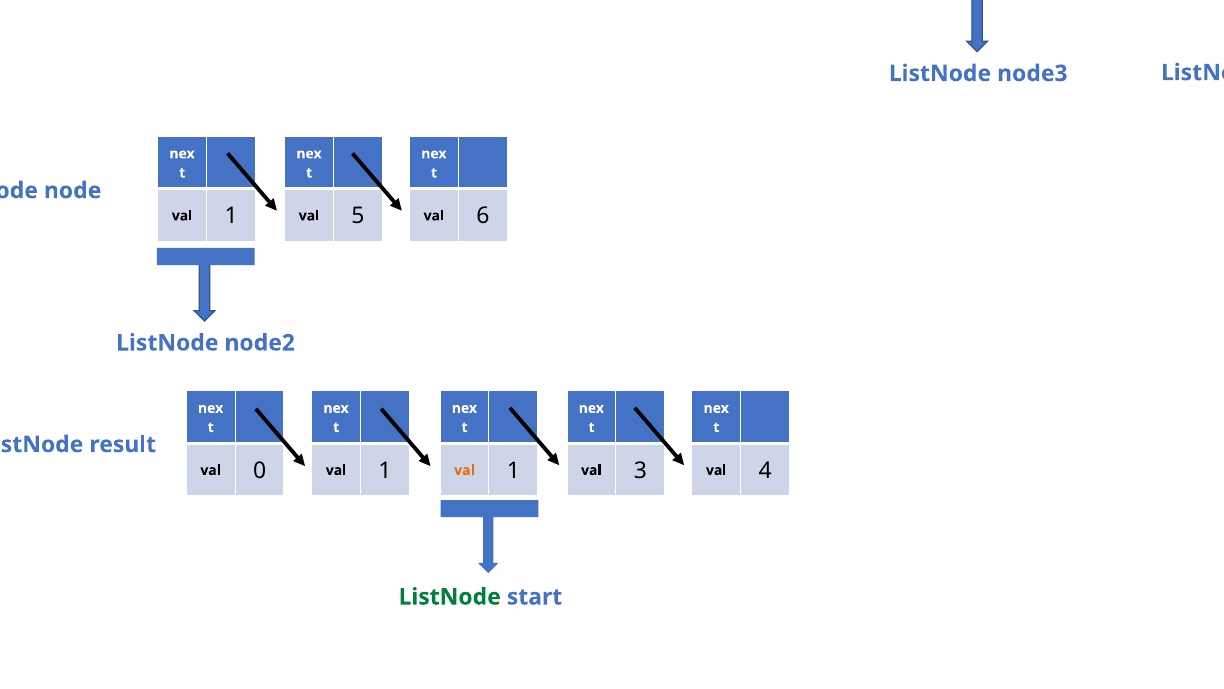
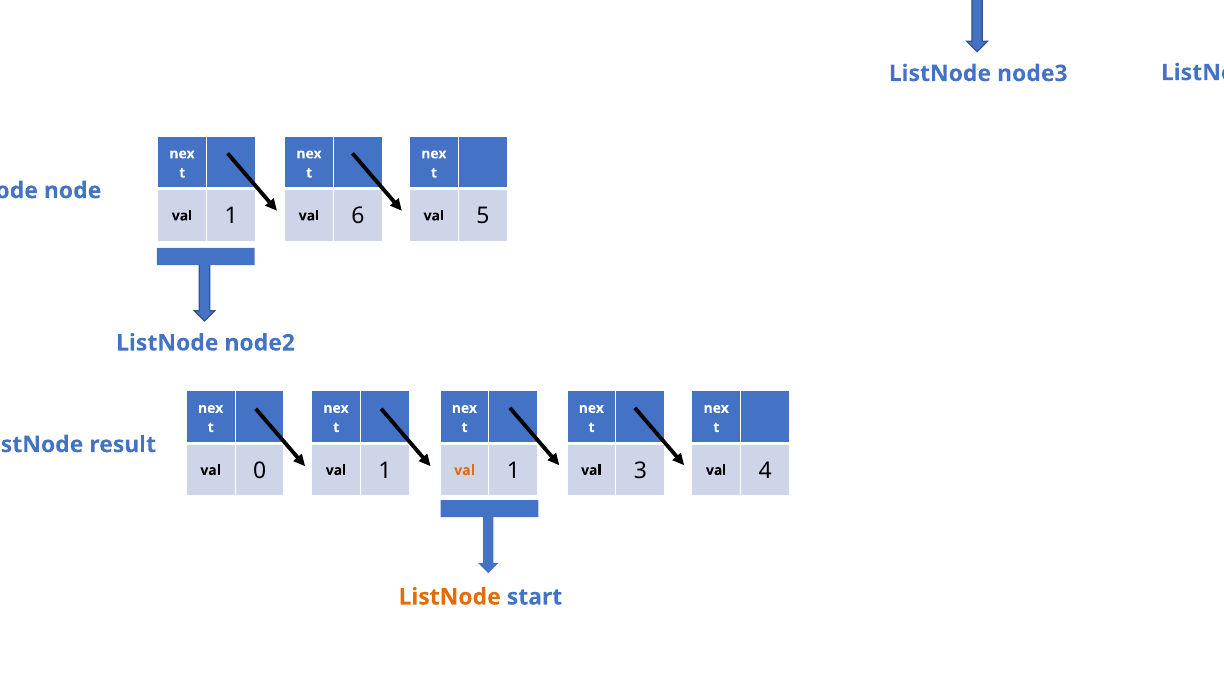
5: 5 -> 6 (358, 216)
6: 6 -> 5 (483, 216)
ListNode colour: green -> orange (450, 597)
